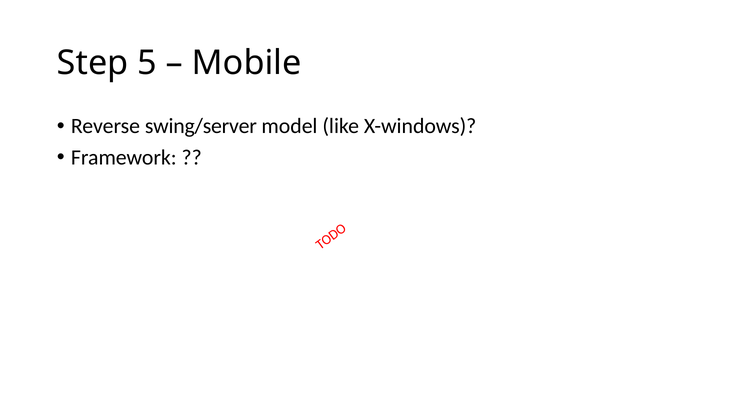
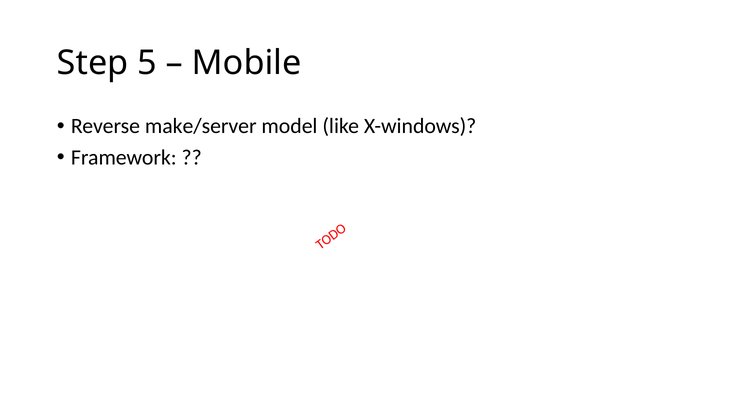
swing/server: swing/server -> make/server (201, 126)
